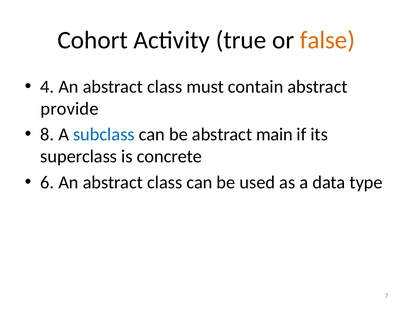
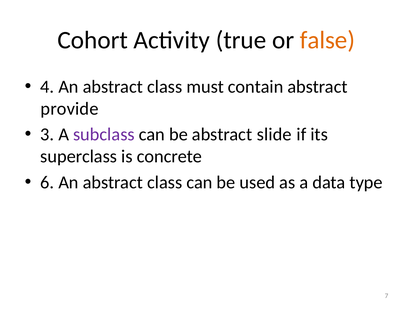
8: 8 -> 3 (47, 134)
subclass colour: blue -> purple (104, 134)
main: main -> slide (274, 134)
